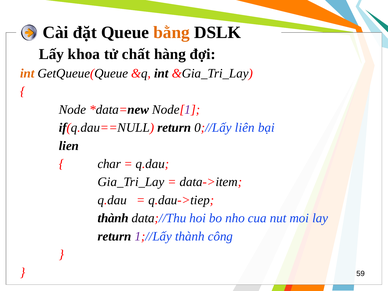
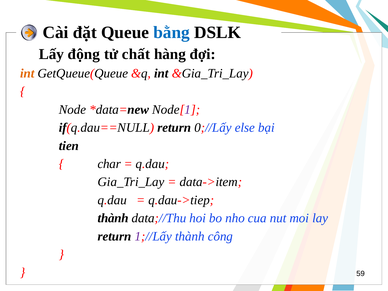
bằng colour: orange -> blue (172, 33)
khoa: khoa -> động (84, 54)
liên: liên -> else (245, 128)
lien: lien -> tien (69, 146)
